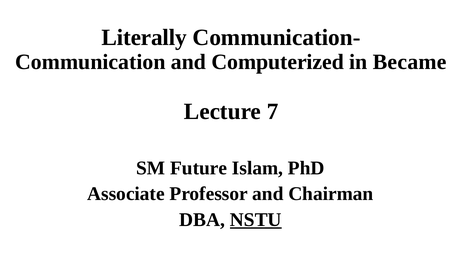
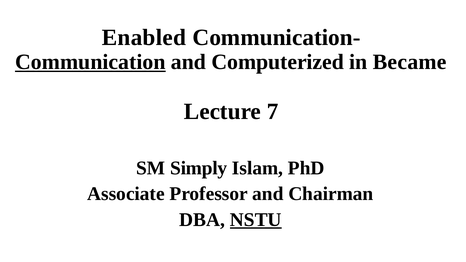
Literally: Literally -> Enabled (144, 38)
Communication underline: none -> present (90, 62)
Future: Future -> Simply (199, 168)
